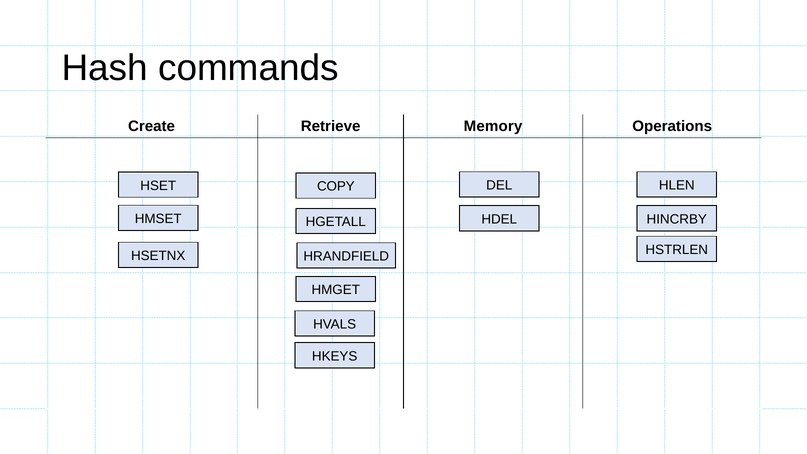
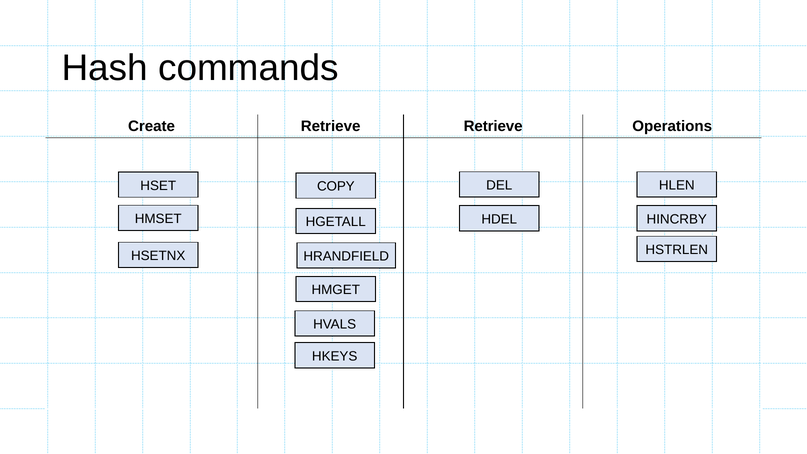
Retrieve Memory: Memory -> Retrieve (493, 126)
